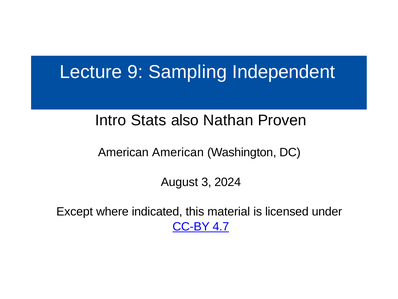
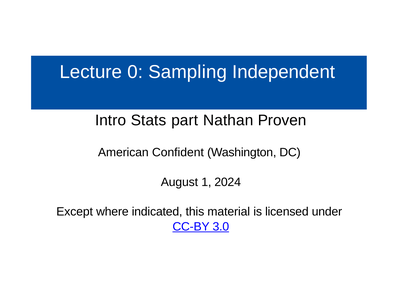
9: 9 -> 0 (135, 72)
also: also -> part (185, 120)
American American: American -> Confident (178, 152)
3: 3 -> 1 (206, 182)
4.7: 4.7 -> 3.0 (221, 226)
